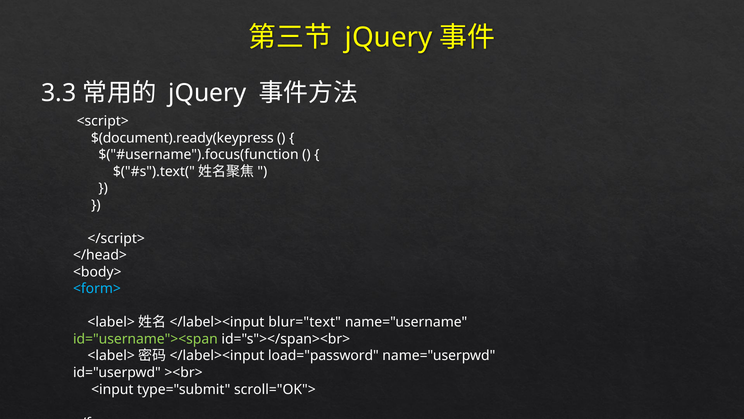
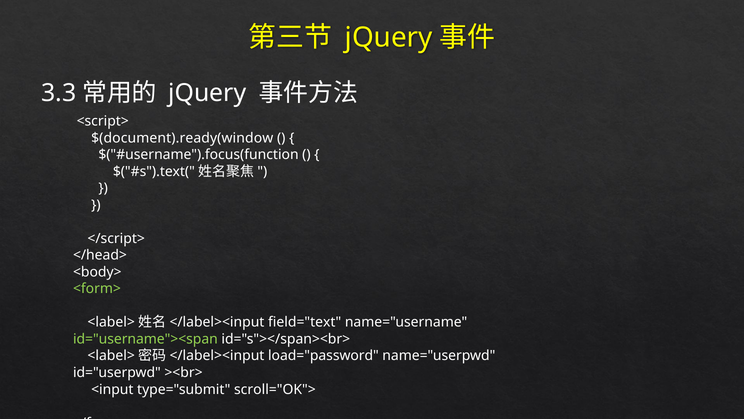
$(document).ready(keypress: $(document).ready(keypress -> $(document).ready(window (182, 138)
<form> colour: light blue -> light green (97, 288)
blur="text: blur="text -> field="text (305, 322)
